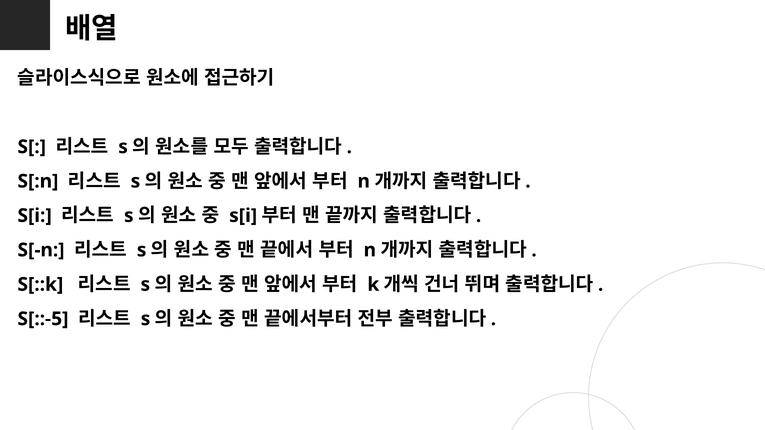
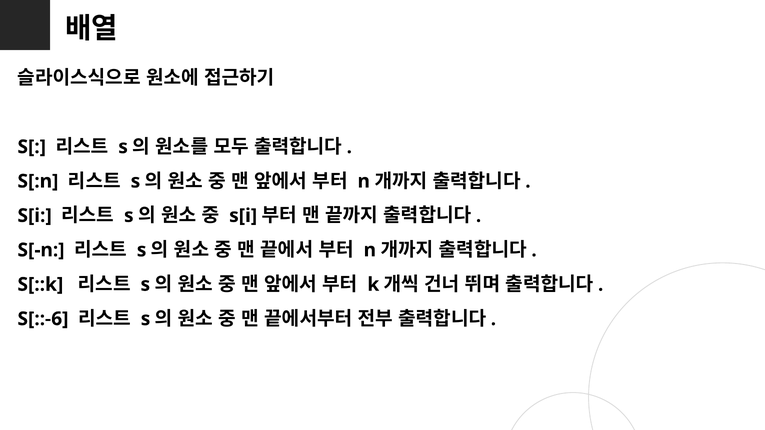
S[::-5: S[::-5 -> S[::-6 (43, 319)
